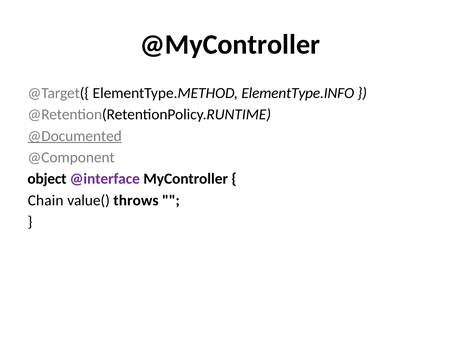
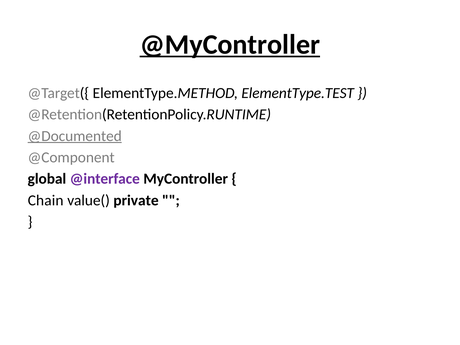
@MyController underline: none -> present (230, 45)
ElementType.INFO: ElementType.INFO -> ElementType.TEST (298, 93)
object: object -> global (47, 179)
throws: throws -> private (136, 200)
